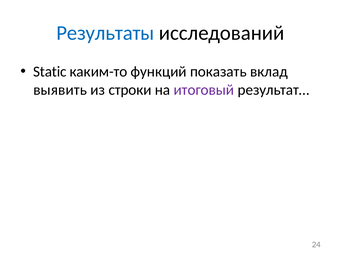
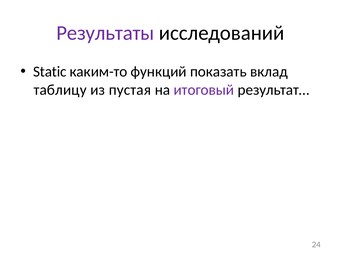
Результаты colour: blue -> purple (105, 33)
выявить: выявить -> таблицу (60, 90)
строки: строки -> пустая (130, 90)
